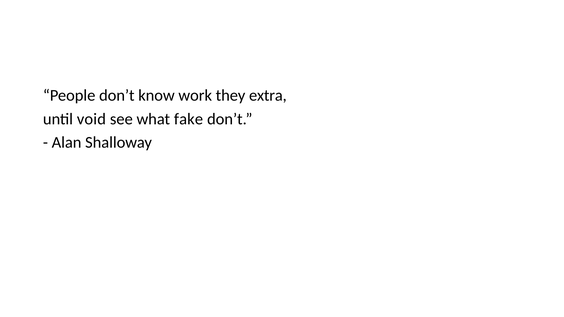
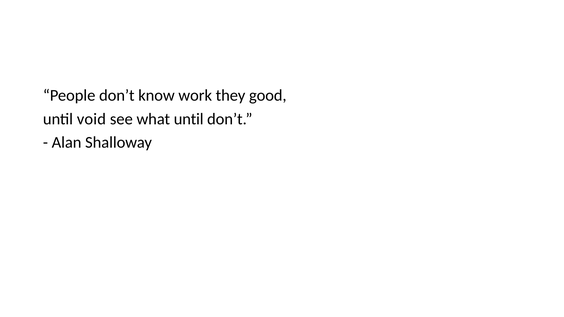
extra: extra -> good (268, 95)
what fake: fake -> until (189, 119)
